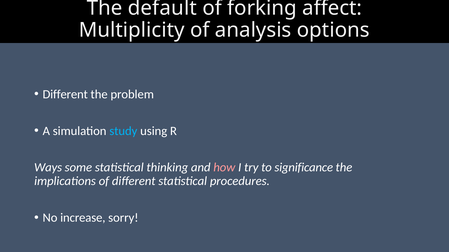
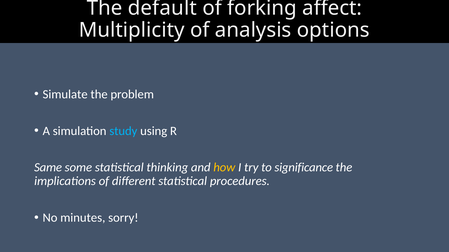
Different: Different -> Simulate (65, 94)
Ways: Ways -> Same (48, 168)
how colour: pink -> yellow (224, 168)
increase: increase -> minutes (83, 218)
